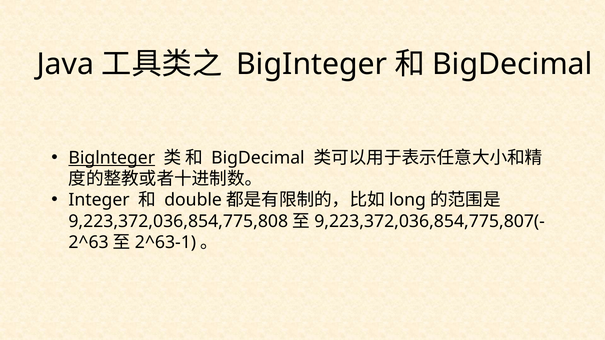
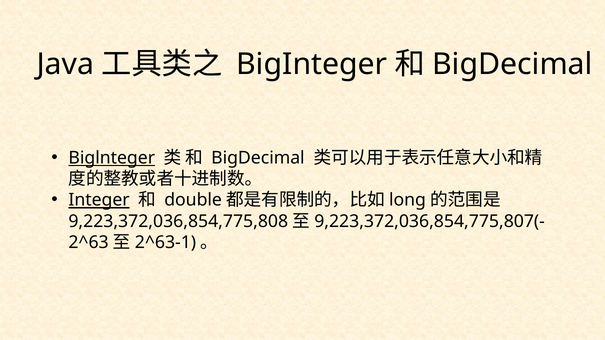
Integer underline: none -> present (99, 200)
